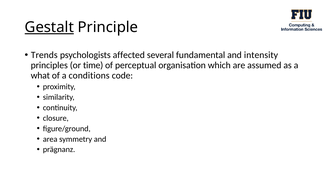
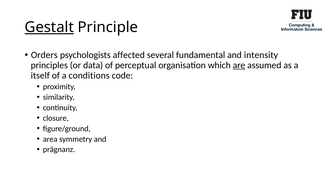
Trends: Trends -> Orders (44, 55)
time: time -> data (93, 65)
are underline: none -> present (239, 65)
what: what -> itself (40, 75)
